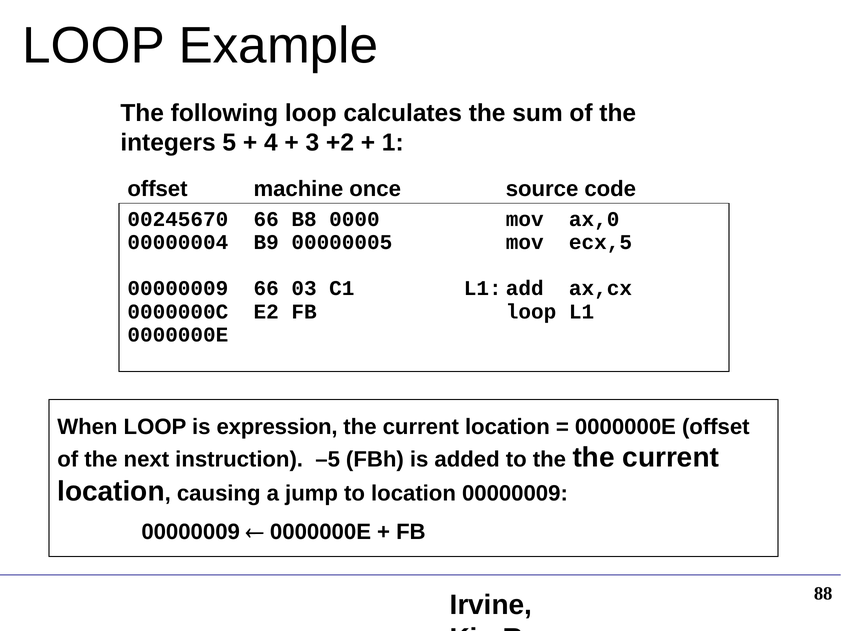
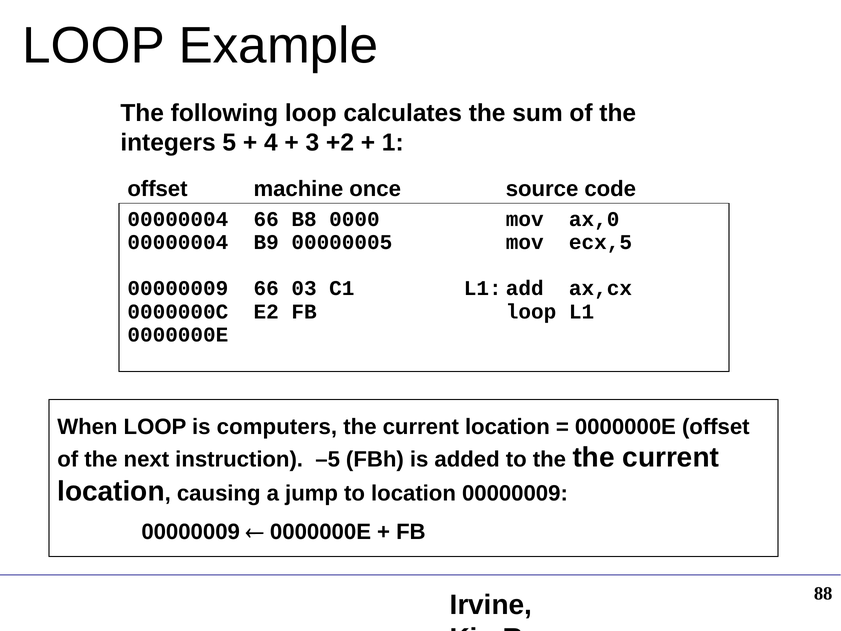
00245670: 00245670 -> 00000004 (178, 219)
expression: expression -> computers (277, 427)
